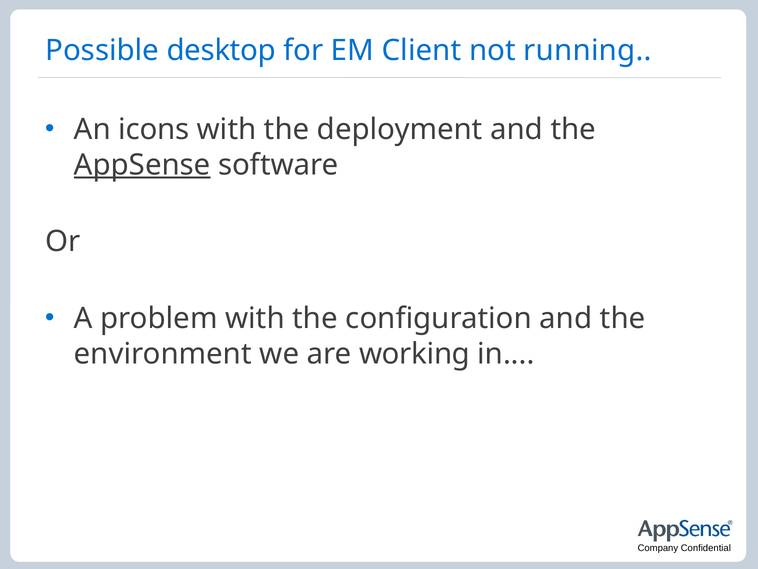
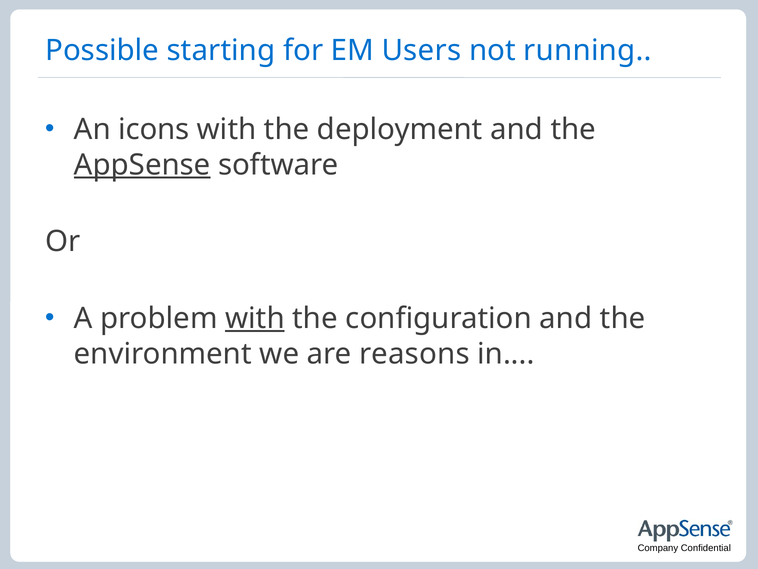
desktop: desktop -> starting (221, 51)
Client: Client -> Users (421, 51)
with underline: none -> present (255, 318)
working: working -> reasons (414, 354)
